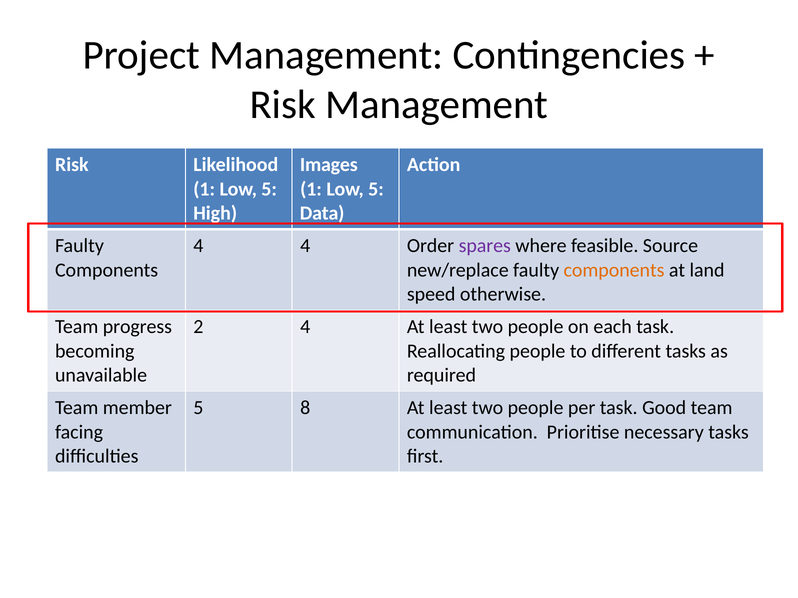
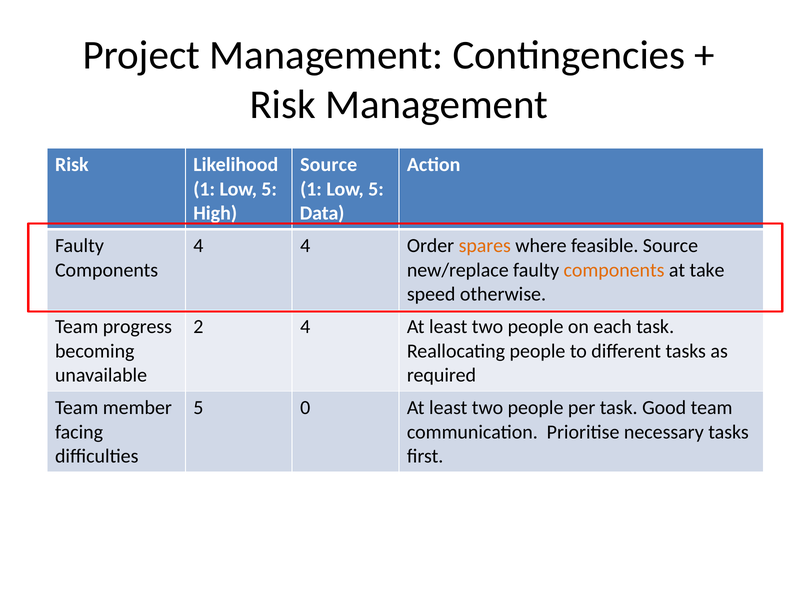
Images: Images -> Source (329, 165)
spares colour: purple -> orange (485, 246)
land: land -> take (707, 270)
8: 8 -> 0 (305, 408)
